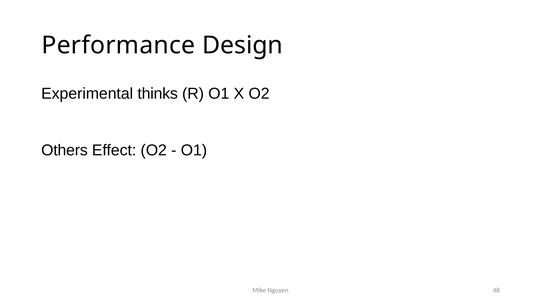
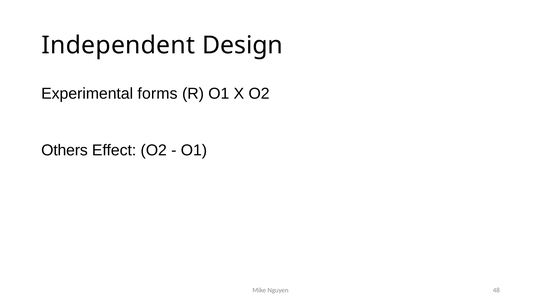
Performance: Performance -> Independent (118, 45)
thinks: thinks -> forms (158, 94)
